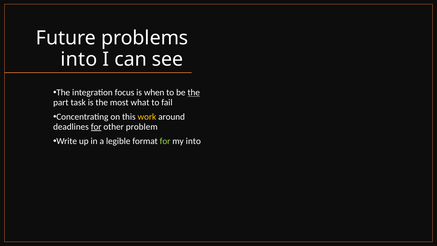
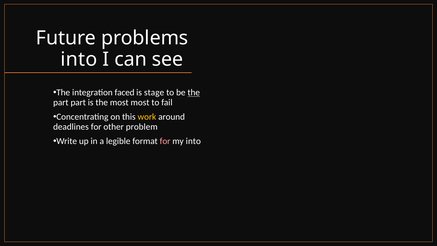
focus: focus -> faced (125, 93)
when: when -> stage (154, 93)
part task: task -> part (78, 102)
most what: what -> most (140, 102)
for underline: present -> none (96, 127)
for colour: light green -> pink (165, 141)
